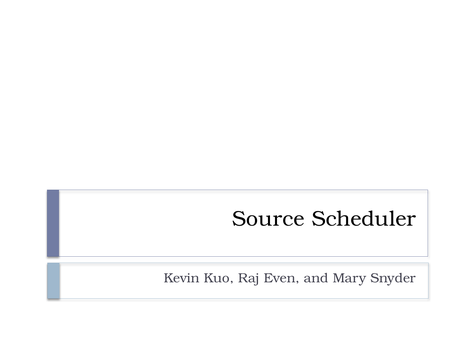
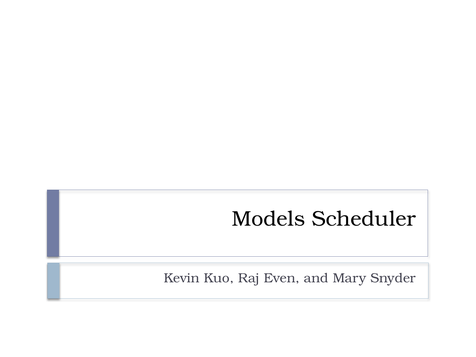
Source: Source -> Models (268, 219)
